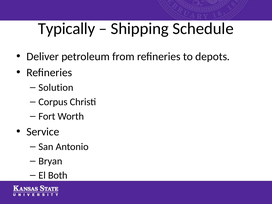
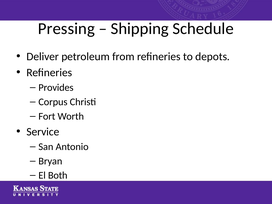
Typically: Typically -> Pressing (66, 29)
Solution: Solution -> Provides (56, 88)
